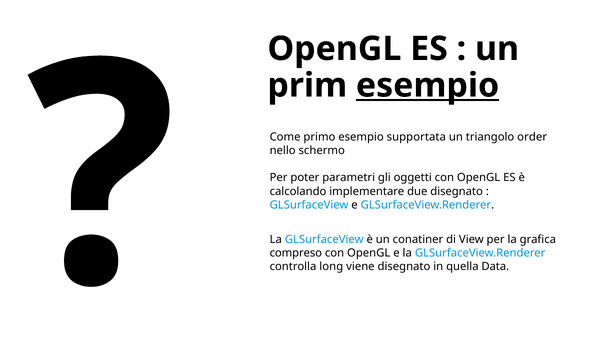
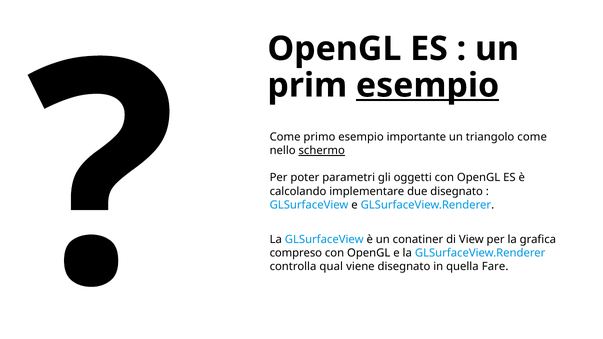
supportata: supportata -> importante (416, 137)
triangolo order: order -> come (532, 137)
schermo underline: none -> present (322, 151)
long: long -> qual (331, 267)
Data: Data -> Fare (495, 267)
